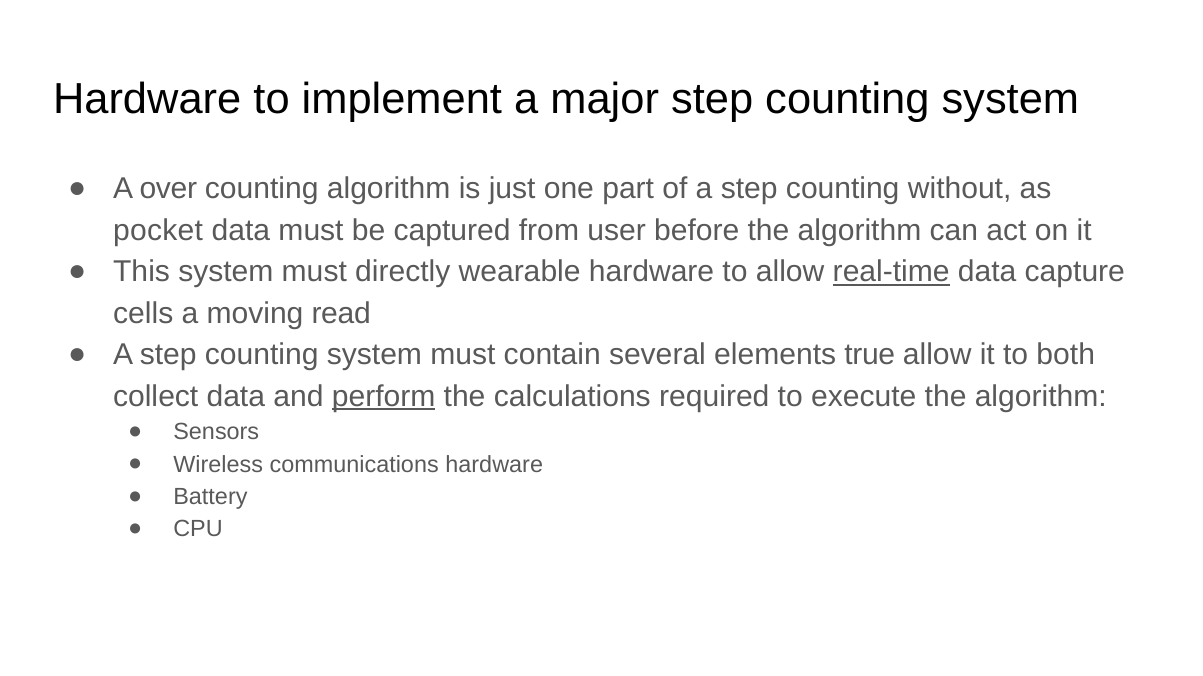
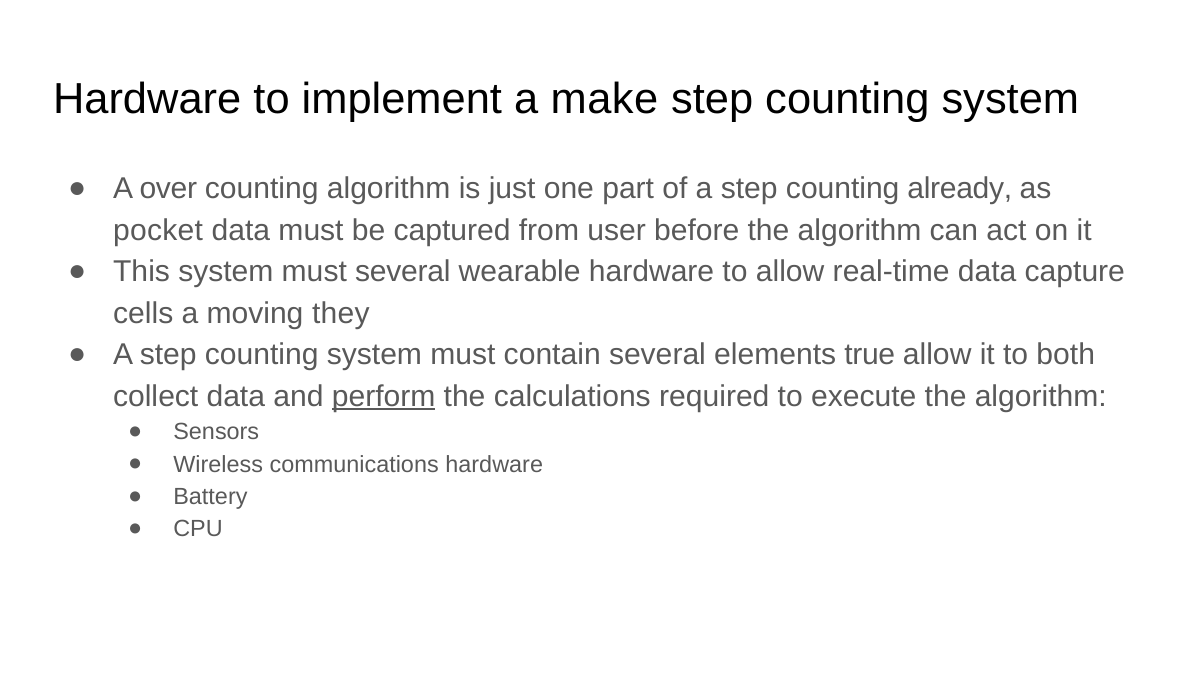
major: major -> make (604, 100)
without: without -> already (960, 189)
must directly: directly -> several (403, 272)
real-time underline: present -> none (891, 272)
read: read -> they (341, 314)
